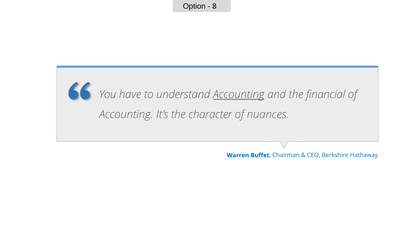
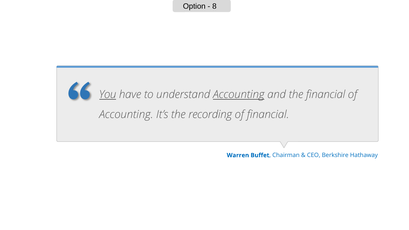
You underline: none -> present (108, 95)
character: character -> recording (210, 115)
of nuances: nuances -> financial (268, 115)
